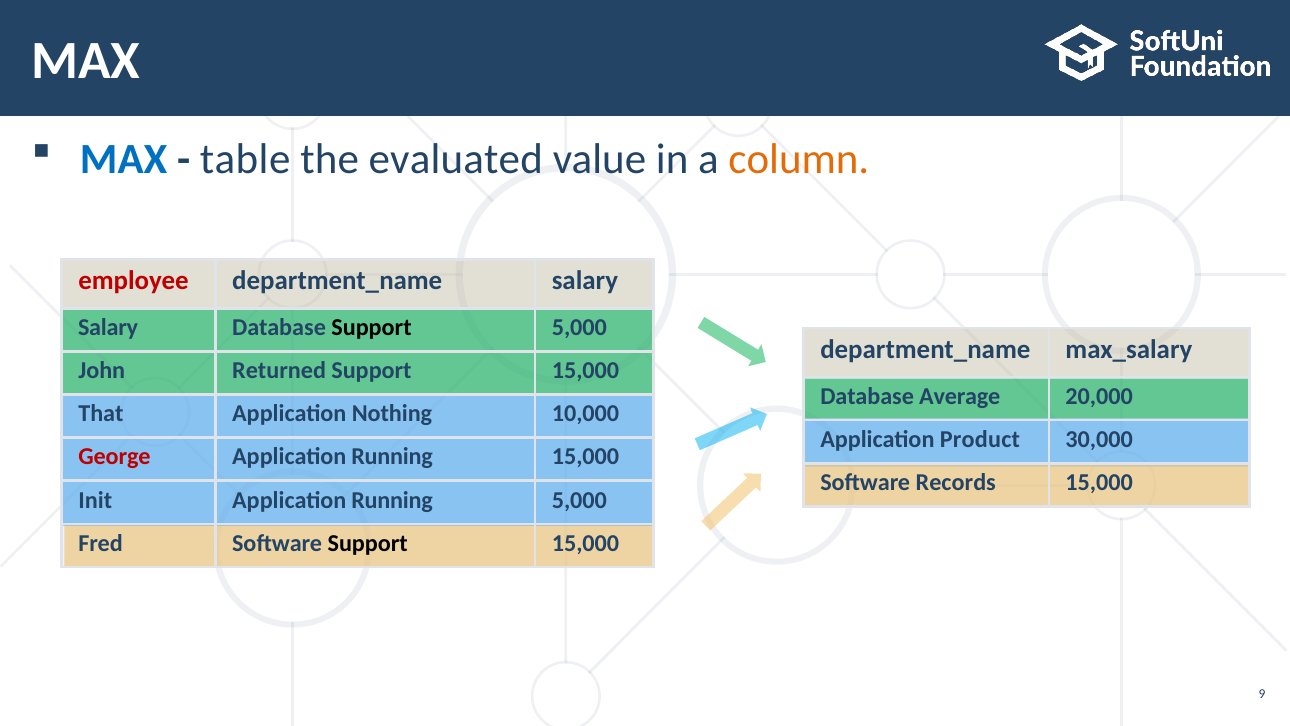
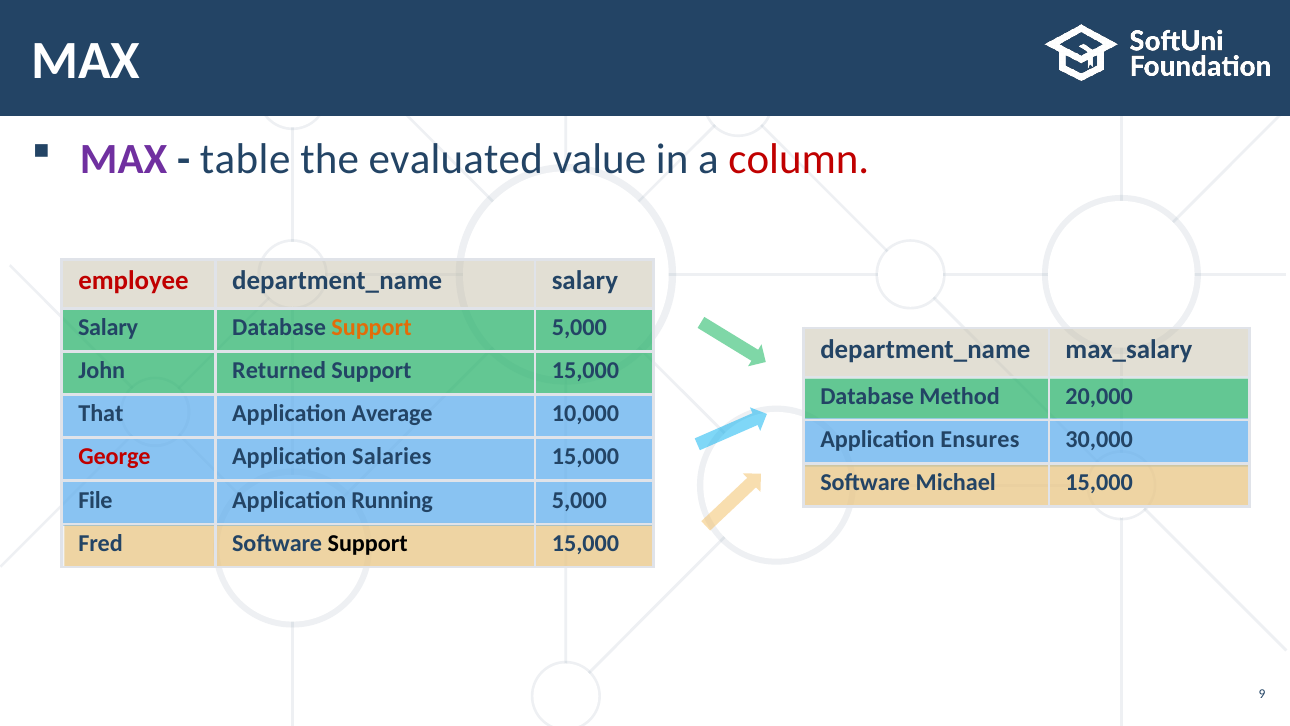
MAX colour: blue -> purple (124, 159)
column colour: orange -> red (799, 159)
Support colour: black -> orange (372, 328)
Average: Average -> Method (960, 396)
Nothing: Nothing -> Average (392, 414)
Product: Product -> Ensures (980, 439)
Running: Running -> Salaries (392, 457)
Records: Records -> Michael (956, 482)
Init: Init -> File (95, 500)
